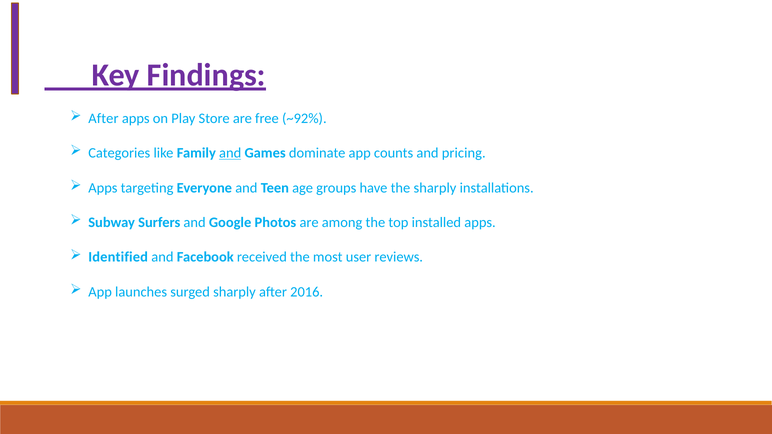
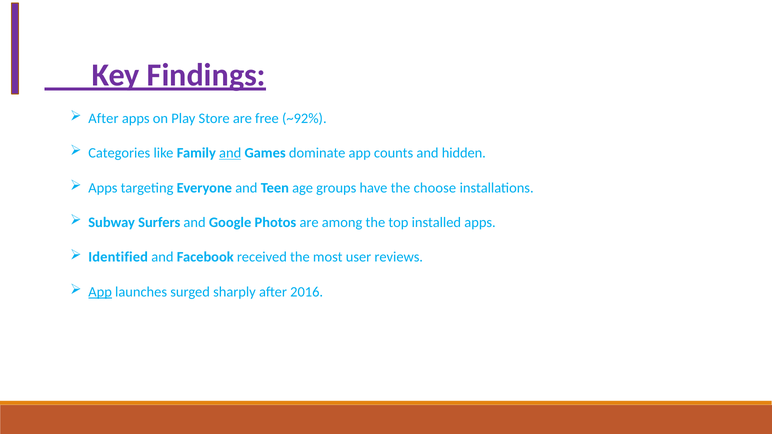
pricing: pricing -> hidden (464, 153)
the sharply: sharply -> choose (435, 188)
App underline: none -> present (100, 292)
